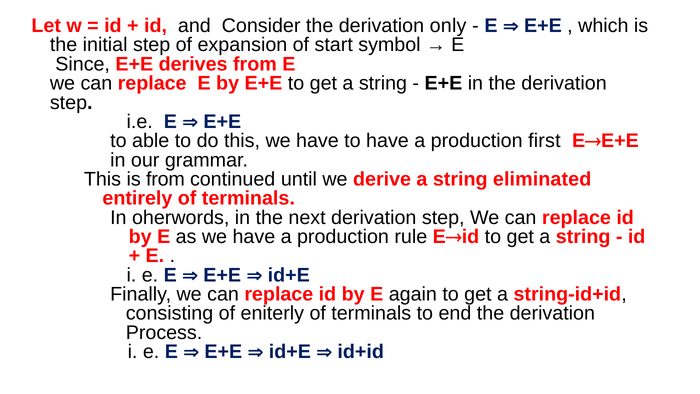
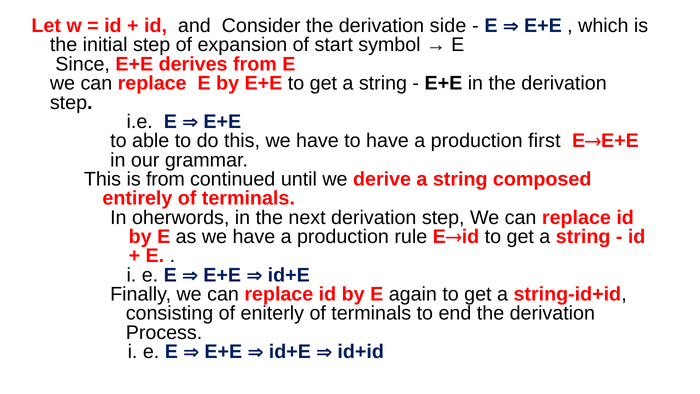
only: only -> side (448, 26)
eliminated: eliminated -> composed (542, 179)
